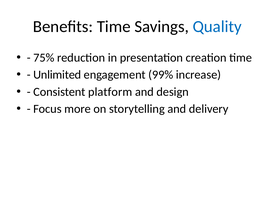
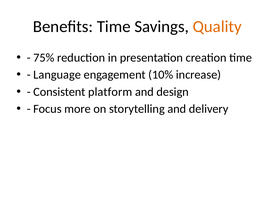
Quality colour: blue -> orange (217, 27)
Unlimited: Unlimited -> Language (57, 75)
99%: 99% -> 10% (161, 75)
